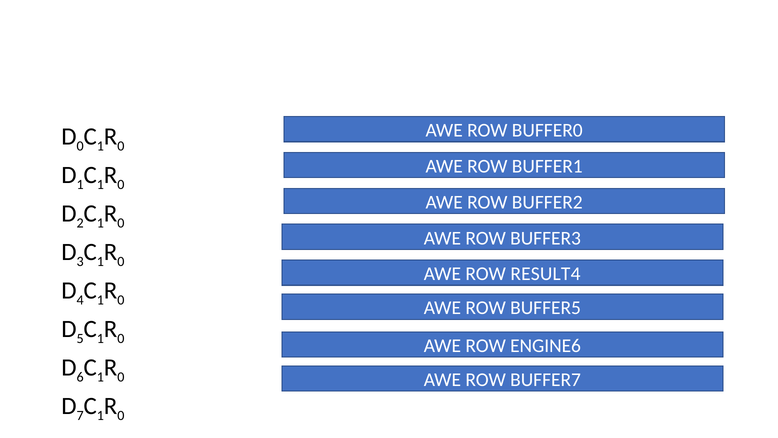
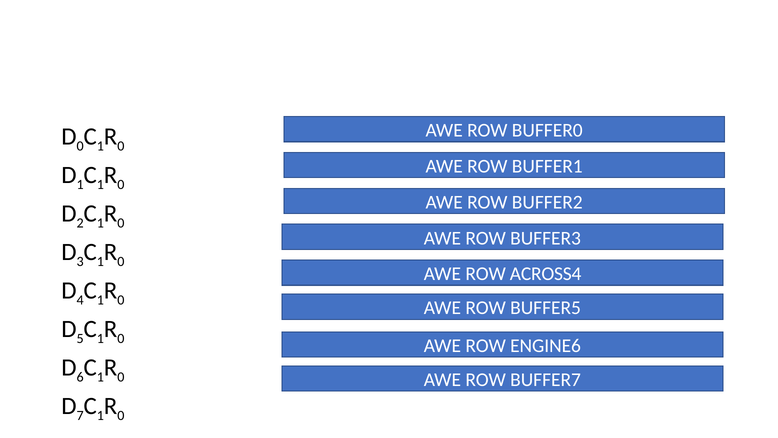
RESULT4: RESULT4 -> ACROSS4 (546, 274)
